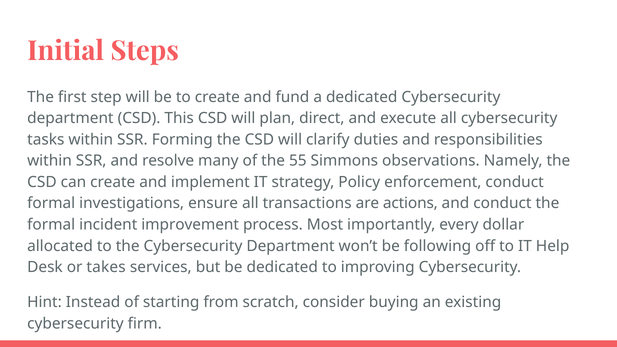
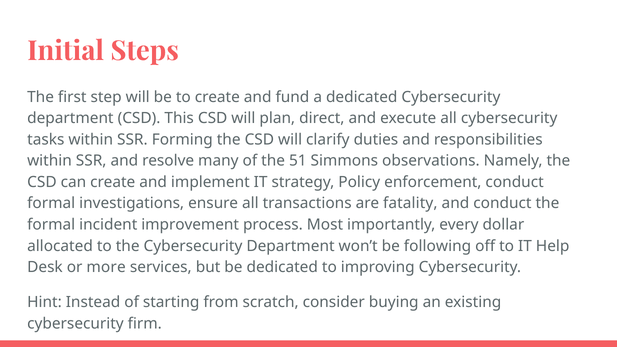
55: 55 -> 51 (298, 161)
actions: actions -> fatality (410, 203)
takes: takes -> more (106, 267)
